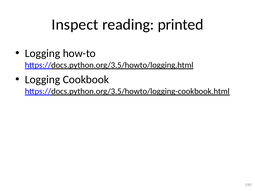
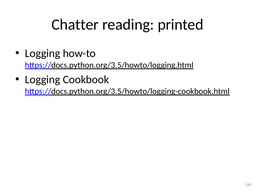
Inspect: Inspect -> Chatter (75, 25)
